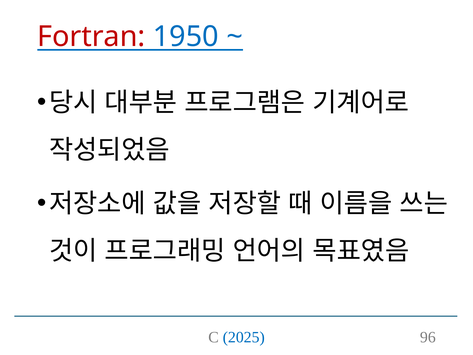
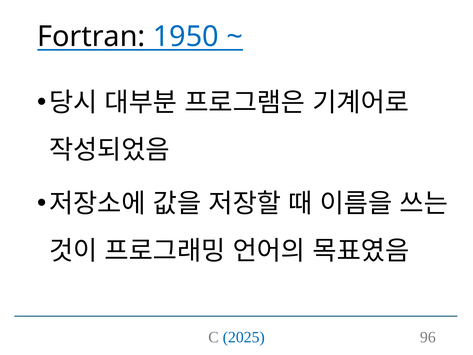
Fortran colour: red -> black (91, 37)
